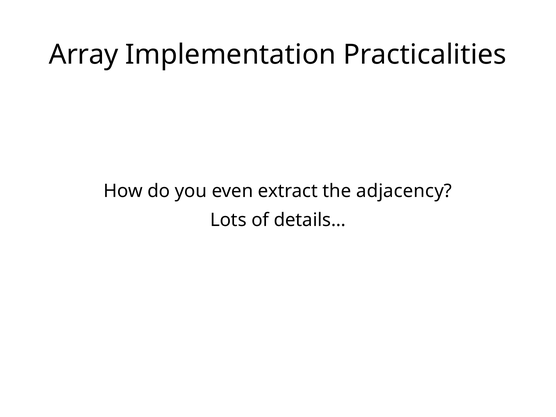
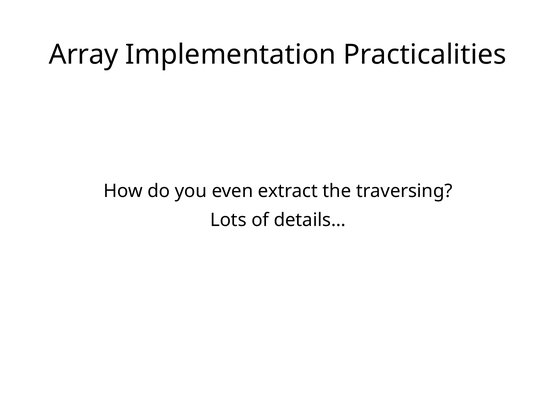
adjacency: adjacency -> traversing (404, 191)
